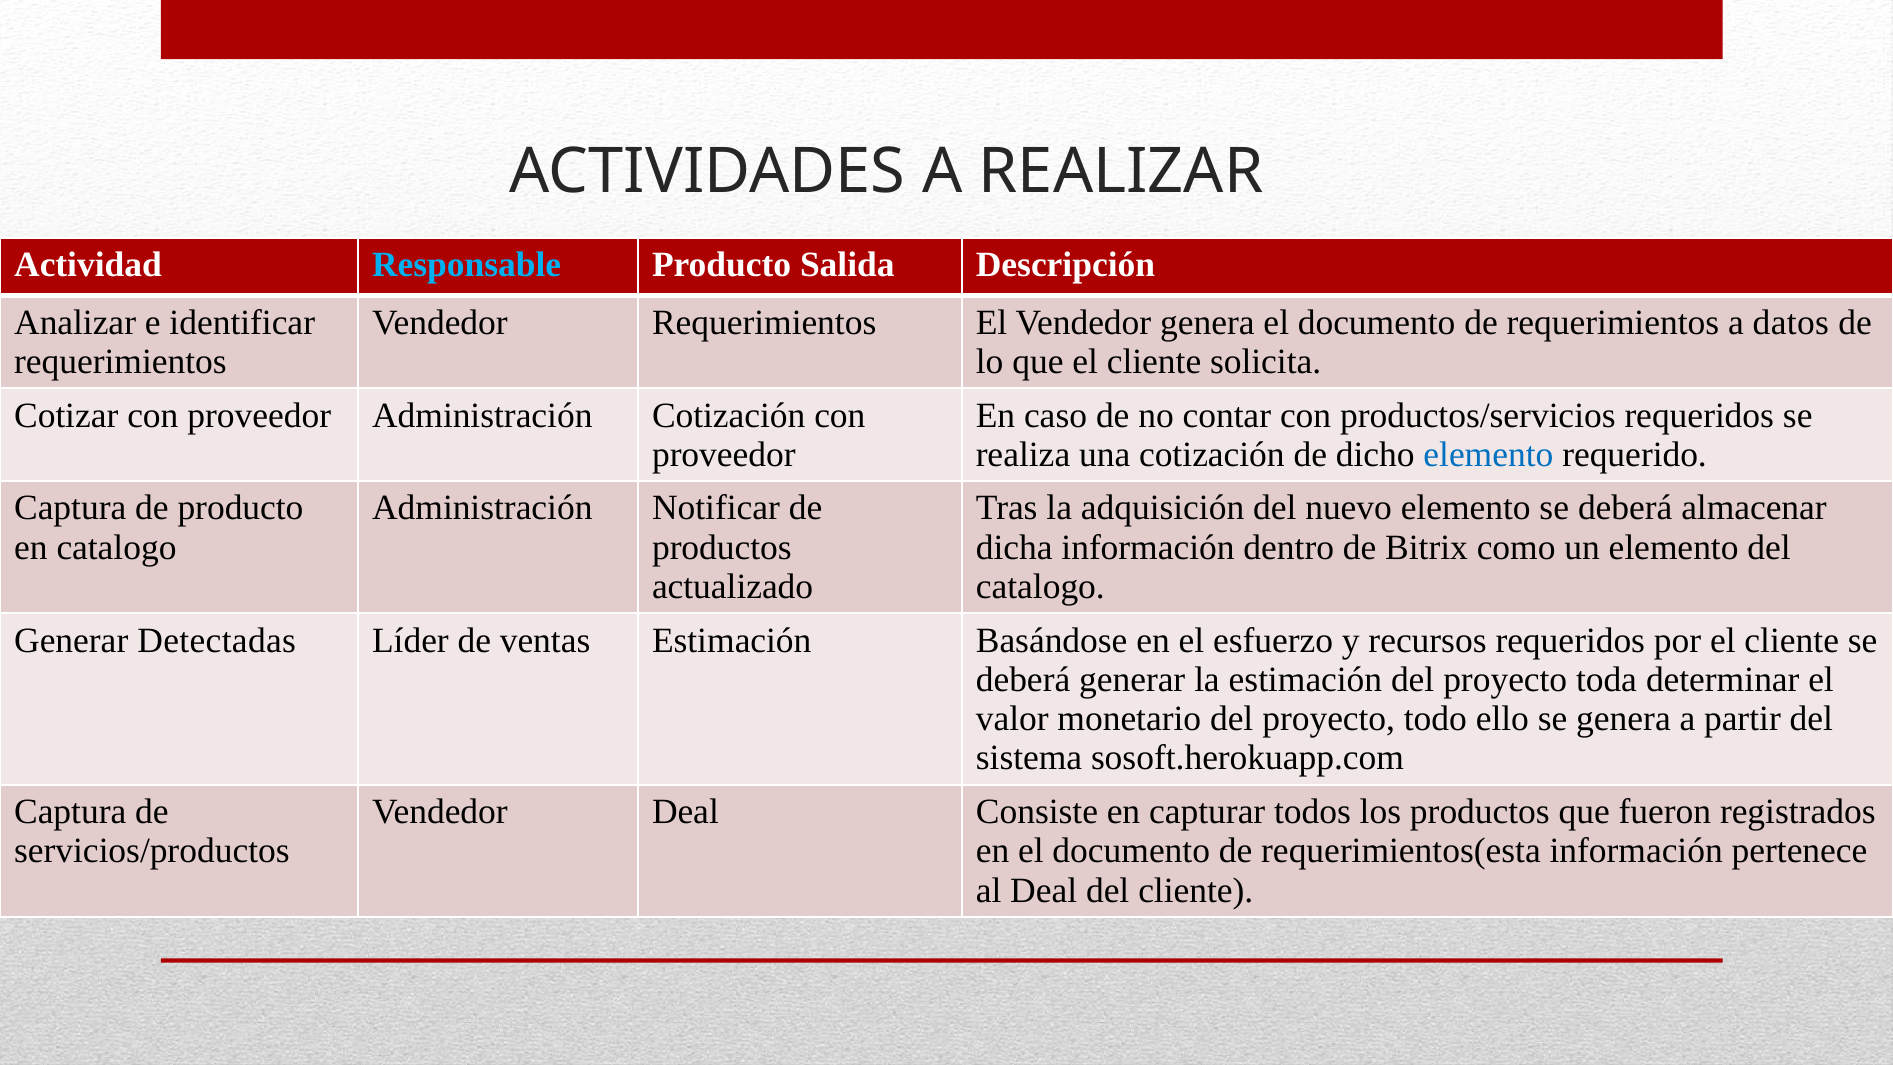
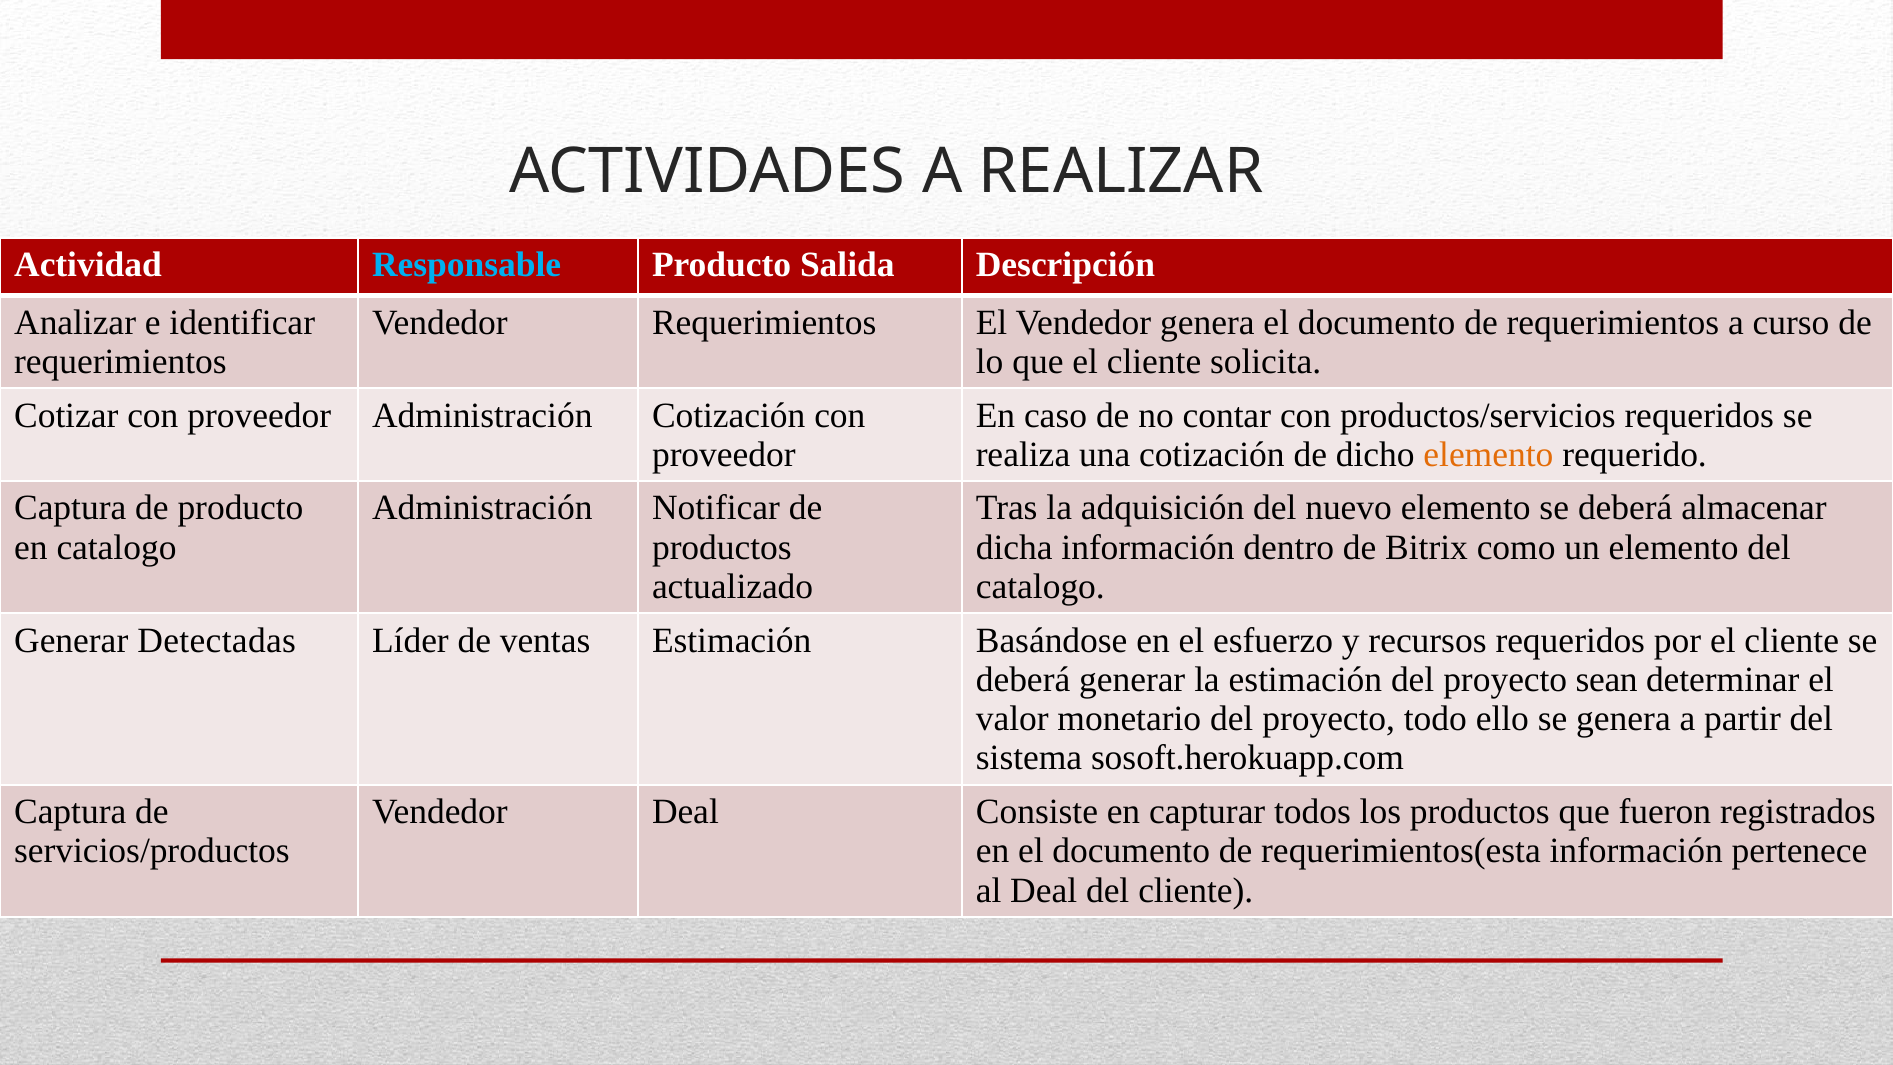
datos: datos -> curso (1791, 322)
elemento colour: blue -> orange (1488, 455)
toda: toda -> sean (1607, 679)
